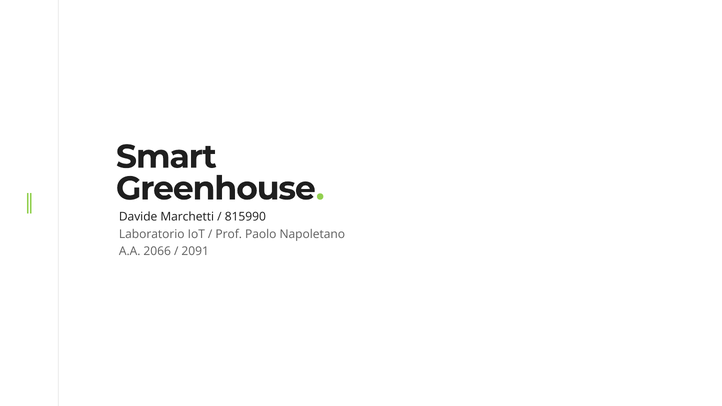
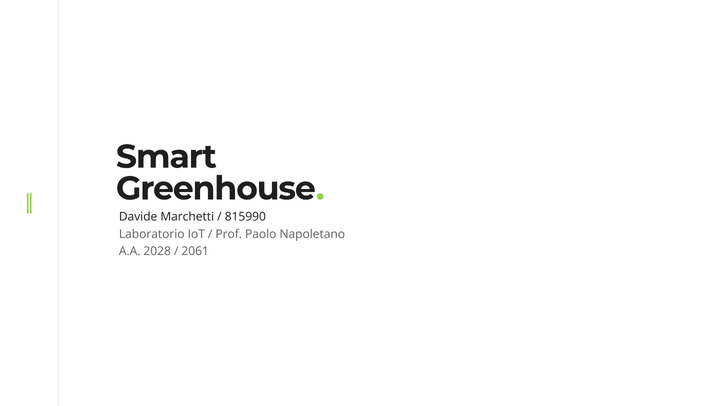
2066: 2066 -> 2028 (157, 251)
2091: 2091 -> 2061 (195, 251)
